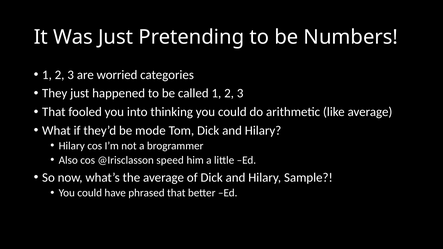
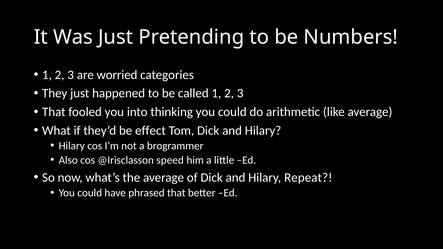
mode: mode -> effect (150, 131)
Sample: Sample -> Repeat (308, 178)
